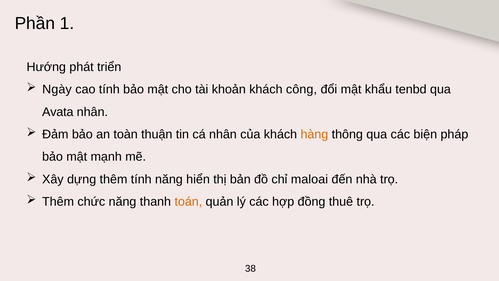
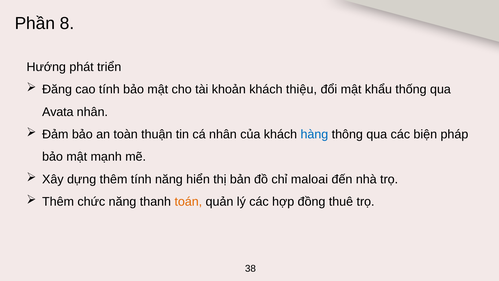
1: 1 -> 8 (67, 23)
Ngày: Ngày -> Đăng (57, 89)
công: công -> thiệu (301, 89)
tenbd: tenbd -> thống (411, 89)
hàng colour: orange -> blue (314, 134)
